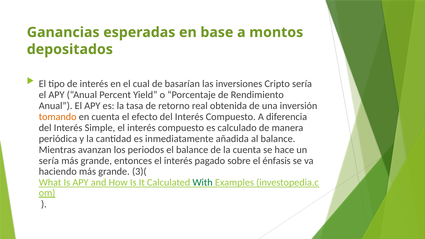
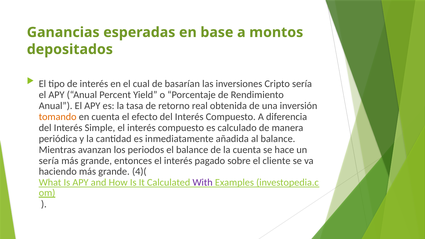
énfasis: énfasis -> cliente (277, 161)
3)(: 3)( -> 4)( (139, 172)
With colour: green -> purple (203, 183)
